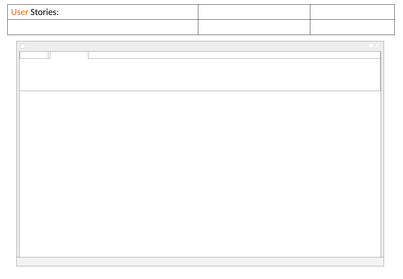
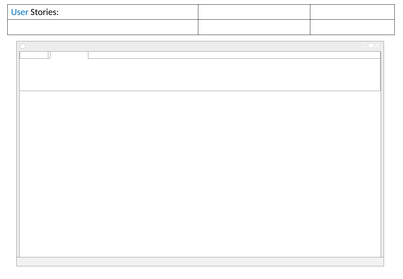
User colour: orange -> blue (20, 12)
